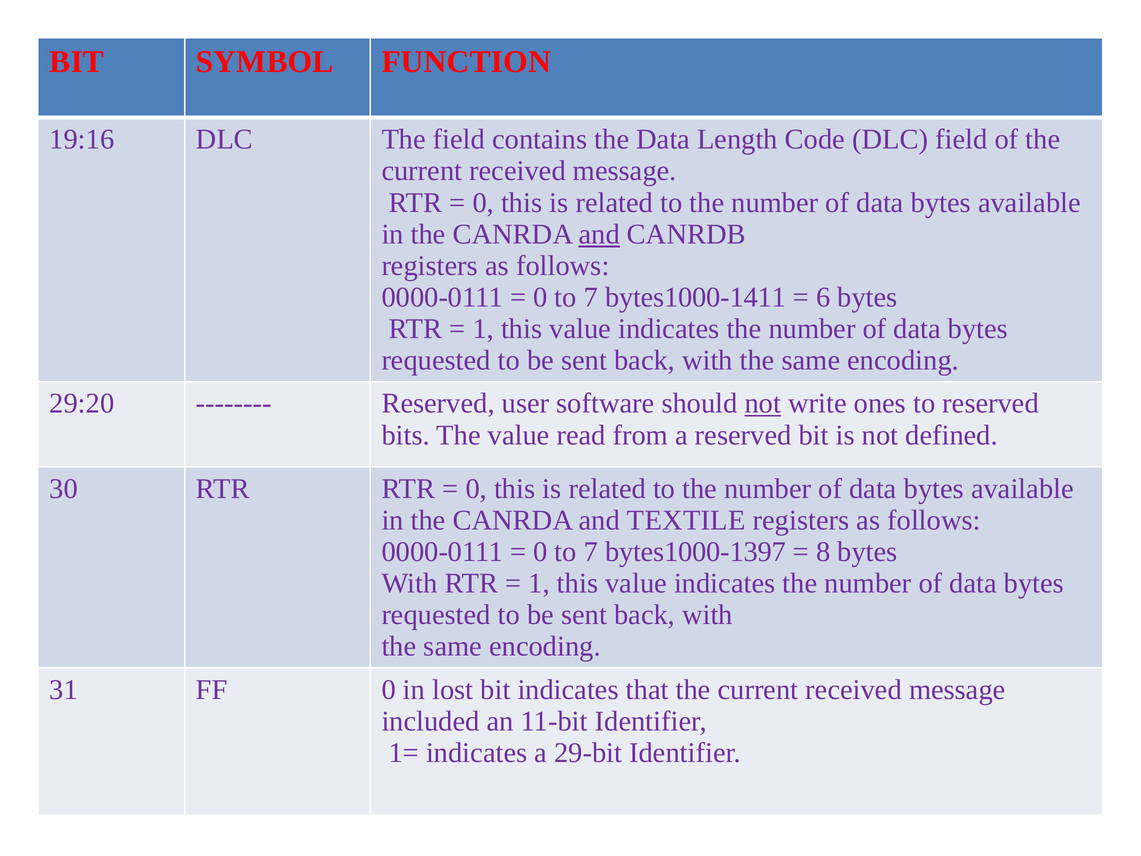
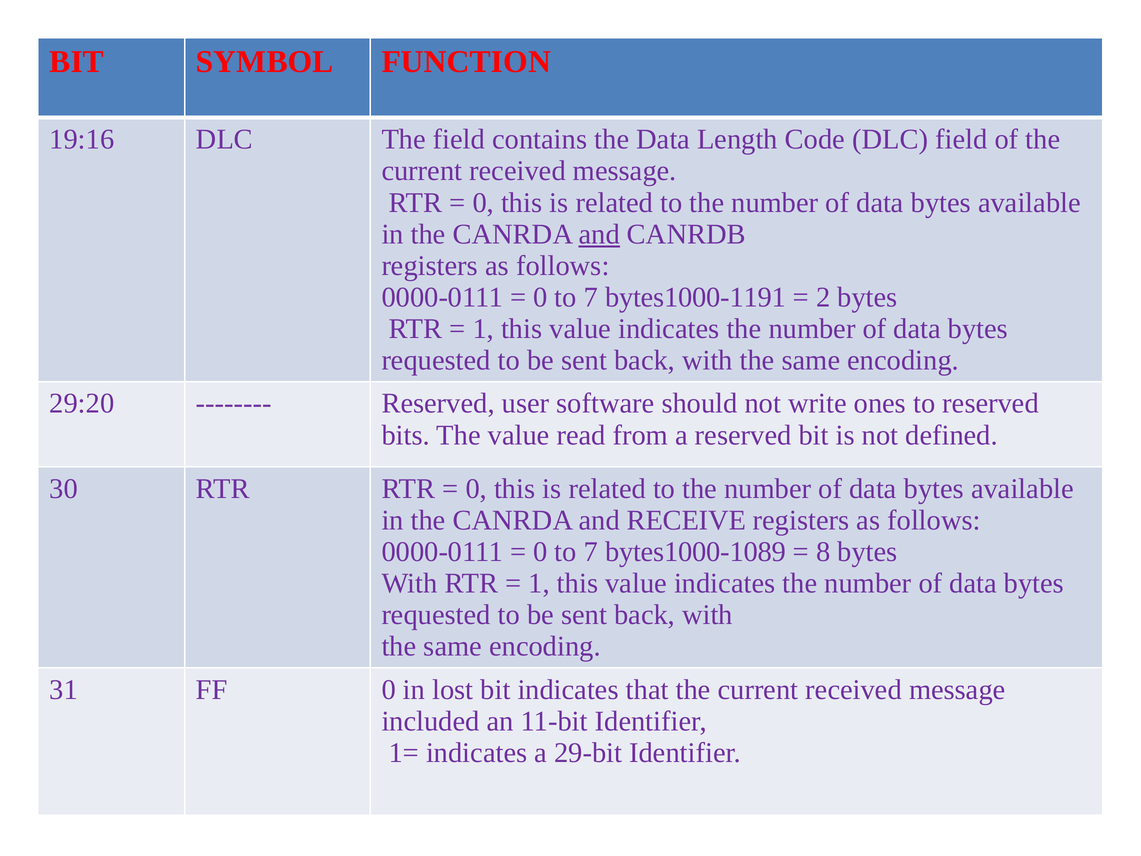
bytes1000-1411: bytes1000-1411 -> bytes1000-1191 (696, 297)
6: 6 -> 2 (823, 297)
not underline: present -> none (763, 403)
TEXTILE: TEXTILE -> RECEIVE (686, 520)
bytes1000-1397: bytes1000-1397 -> bytes1000-1089 (696, 552)
